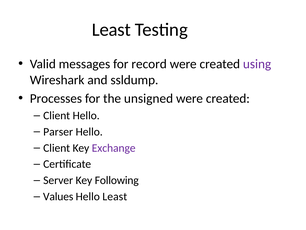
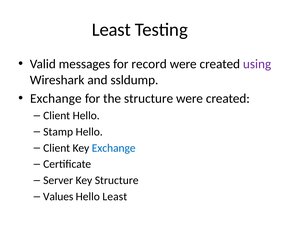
Processes: Processes -> Exchange (56, 98)
the unsigned: unsigned -> structure (149, 98)
Parser: Parser -> Stamp (58, 132)
Exchange colour: purple -> blue (114, 148)
Key Following: Following -> Structure (117, 180)
